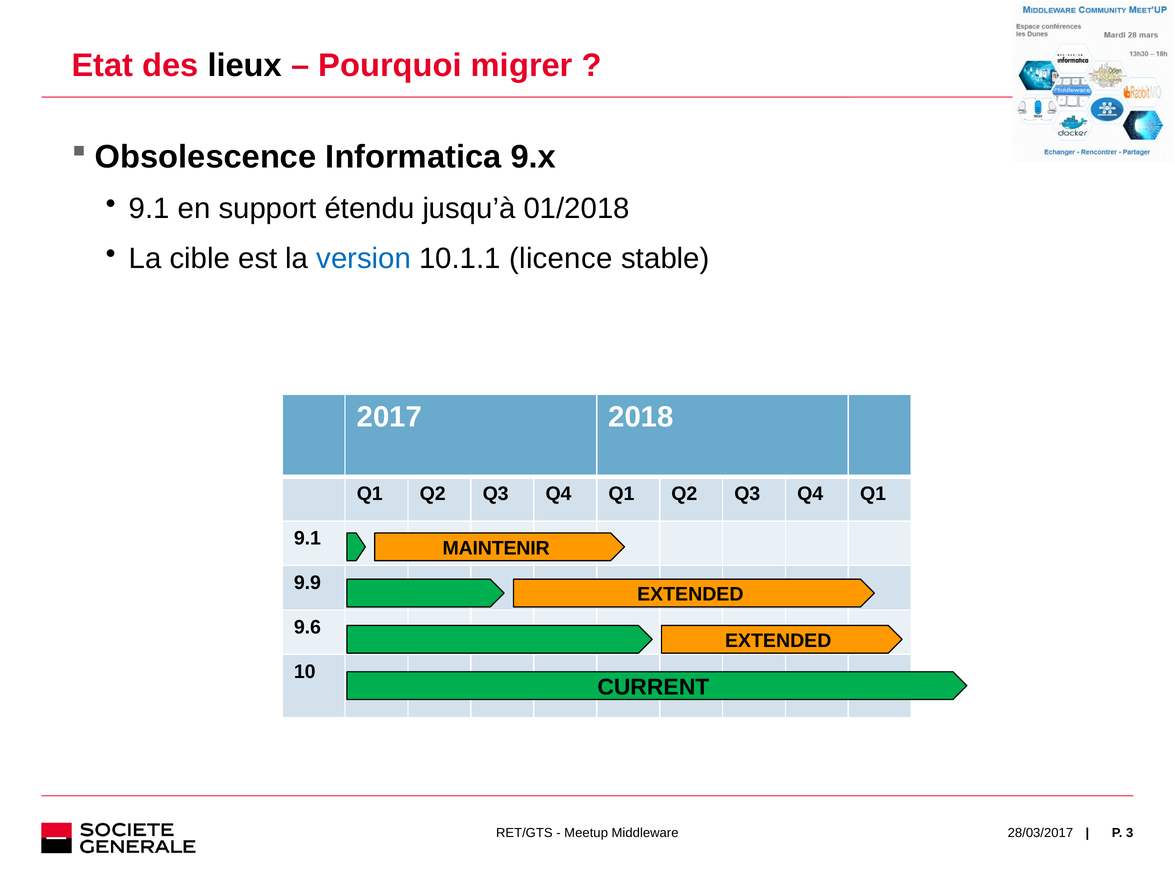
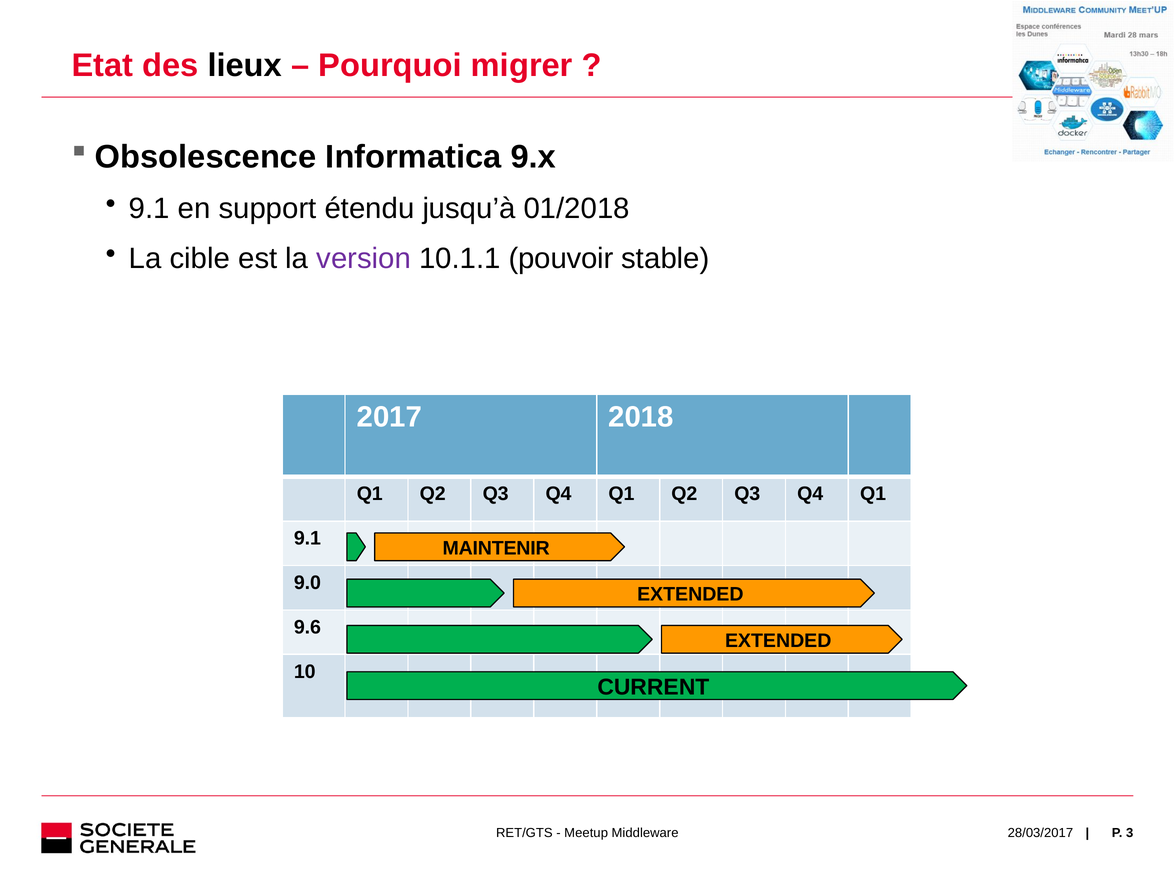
version colour: blue -> purple (364, 259)
licence: licence -> pouvoir (561, 259)
9.9: 9.9 -> 9.0 (307, 583)
